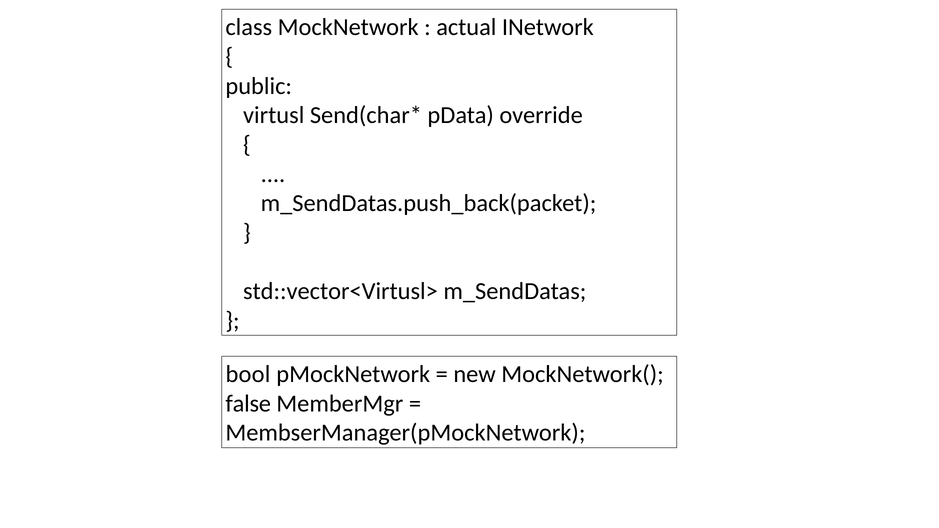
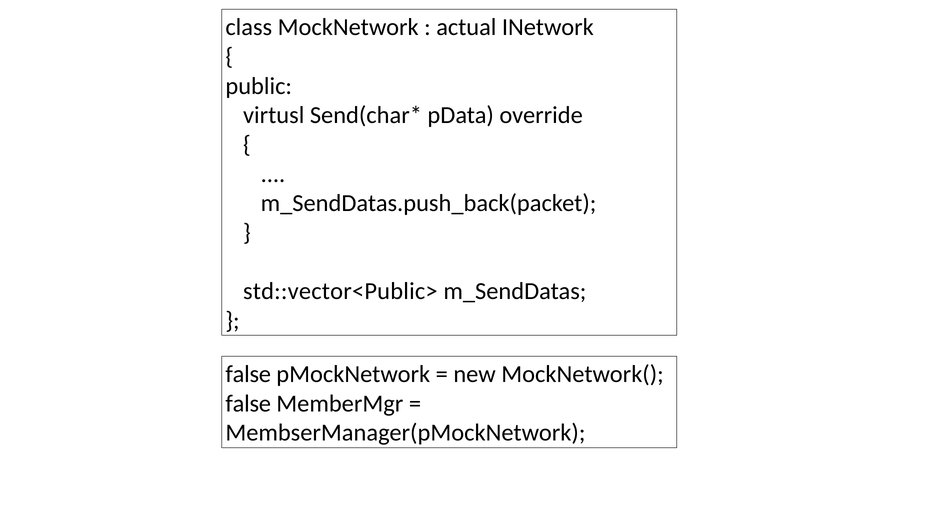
std::vector<Virtusl>: std::vector<Virtusl> -> std::vector<Public> (340, 292)
bool: bool -> false (248, 374)
